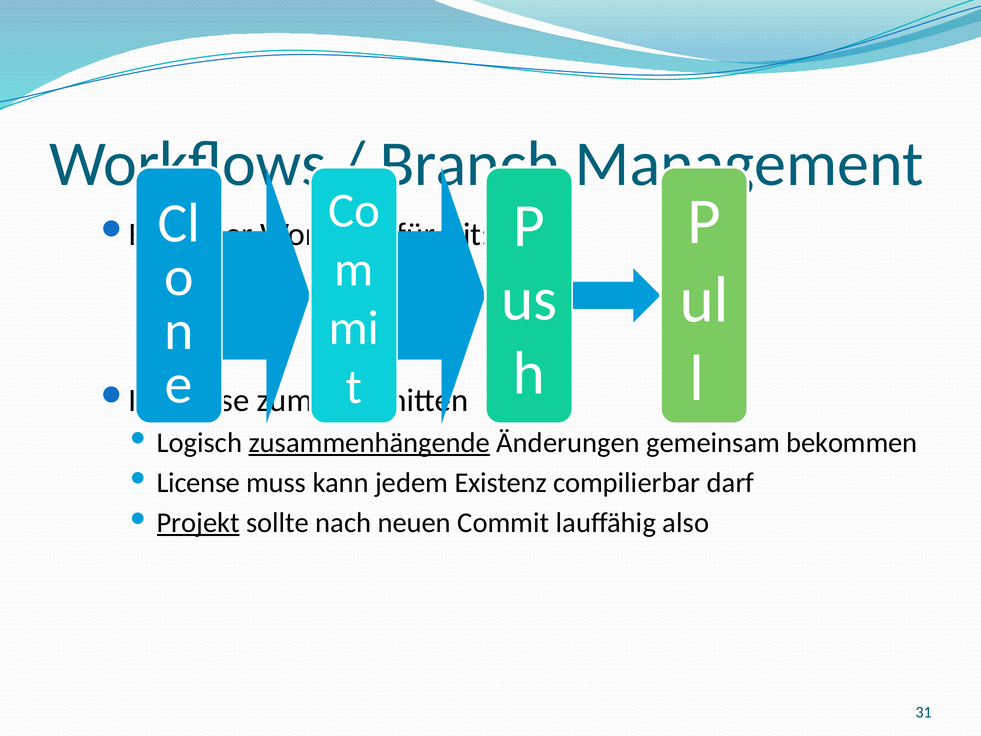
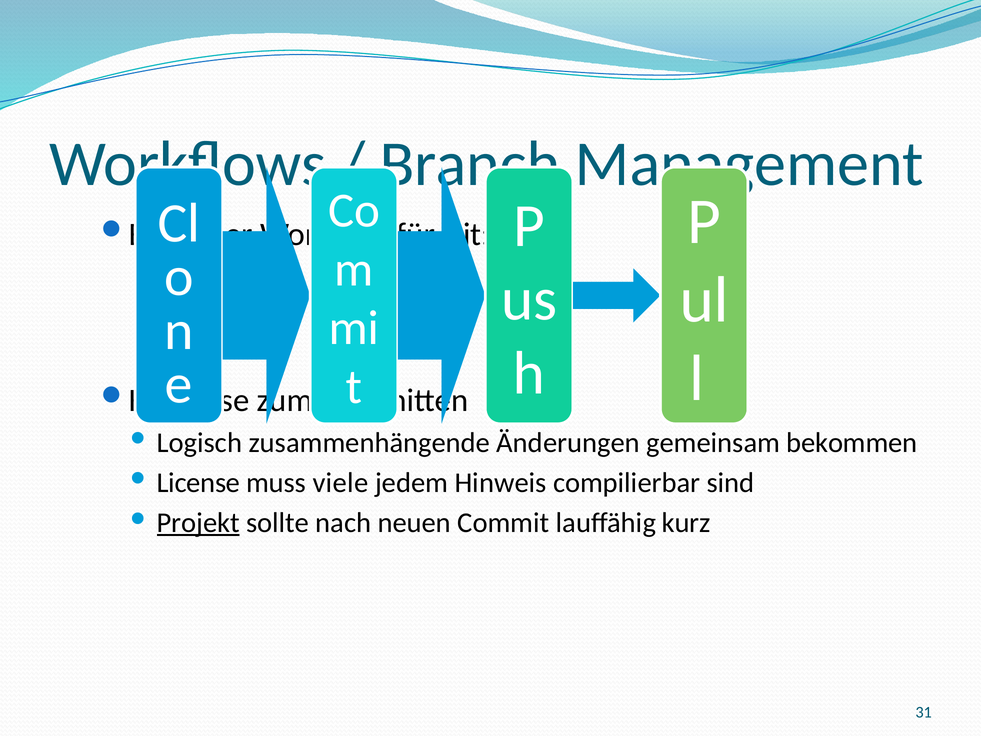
zusammenhängende underline: present -> none (369, 443)
kann: kann -> viele (340, 483)
Existenz: Existenz -> Hinweis (501, 483)
darf: darf -> sind (731, 483)
also: also -> kurz (686, 523)
